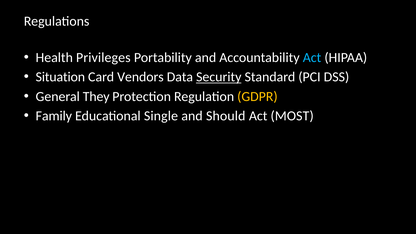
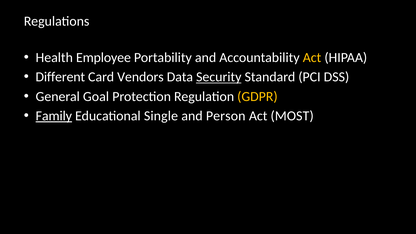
Privileges: Privileges -> Employee (103, 58)
Act colour: light blue -> yellow (312, 58)
Situation: Situation -> Different (60, 77)
They: They -> Goal (96, 96)
Family underline: none -> present (54, 116)
Should: Should -> Person (226, 116)
